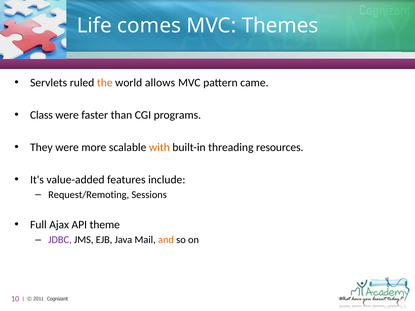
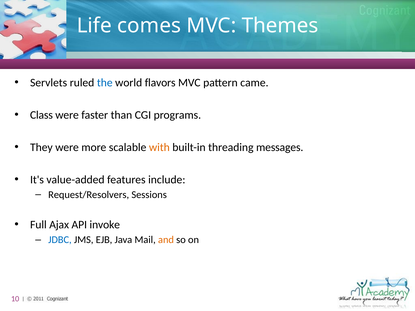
the colour: orange -> blue (105, 83)
allows: allows -> flavors (160, 83)
resources: resources -> messages (280, 147)
Request/Remoting: Request/Remoting -> Request/Resolvers (89, 195)
theme: theme -> invoke (105, 225)
JDBC colour: purple -> blue (60, 240)
